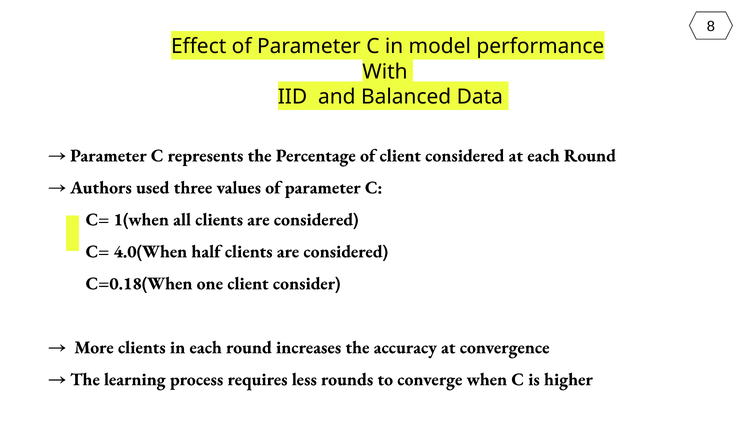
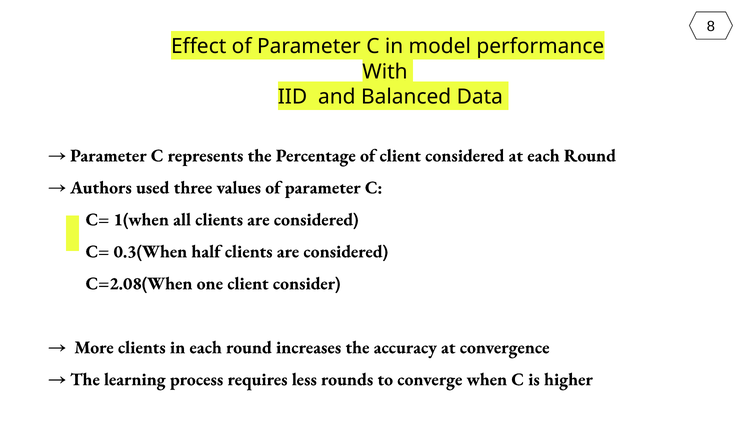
4.0(When: 4.0(When -> 0.3(When (150, 251)
C=0.18(When: C=0.18(When -> C=2.08(When (139, 283)
